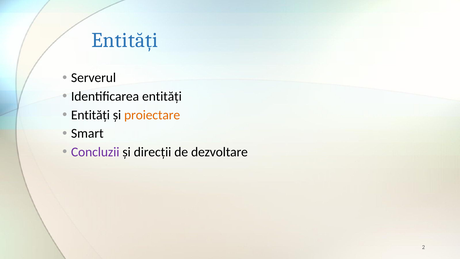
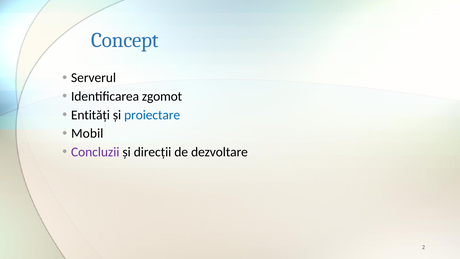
Entități: Entități -> Concept (125, 40)
Identificarea entități: entități -> zgomot (162, 96)
proiectare colour: orange -> blue (152, 115)
Smart: Smart -> Mobil (87, 133)
